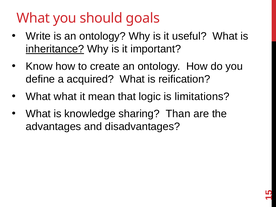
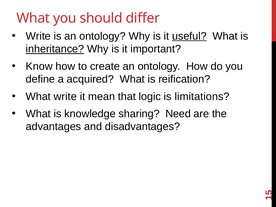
goals: goals -> differ (143, 18)
useful underline: none -> present (189, 36)
What what: what -> write (65, 96)
Than: Than -> Need (178, 114)
